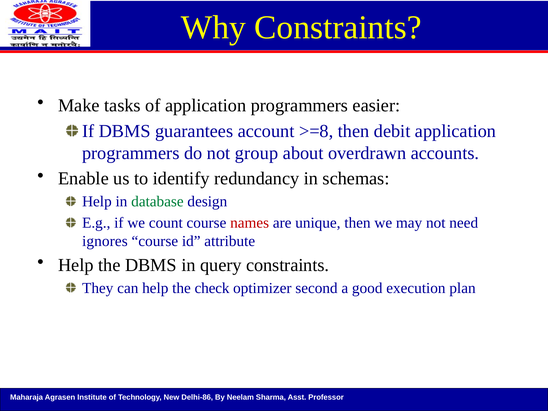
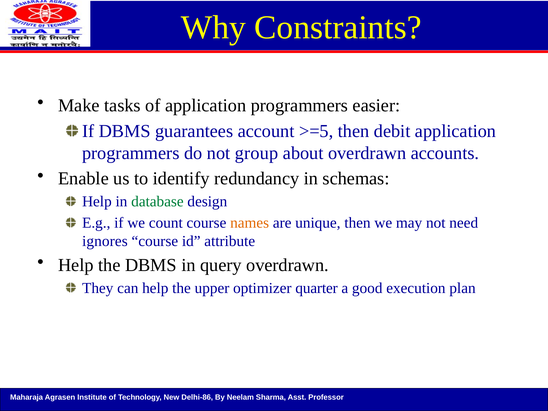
>=8: >=8 -> >=5 (316, 131)
names colour: red -> orange (250, 223)
query constraints: constraints -> overdrawn (288, 265)
check: check -> upper (212, 288)
second: second -> quarter (317, 288)
